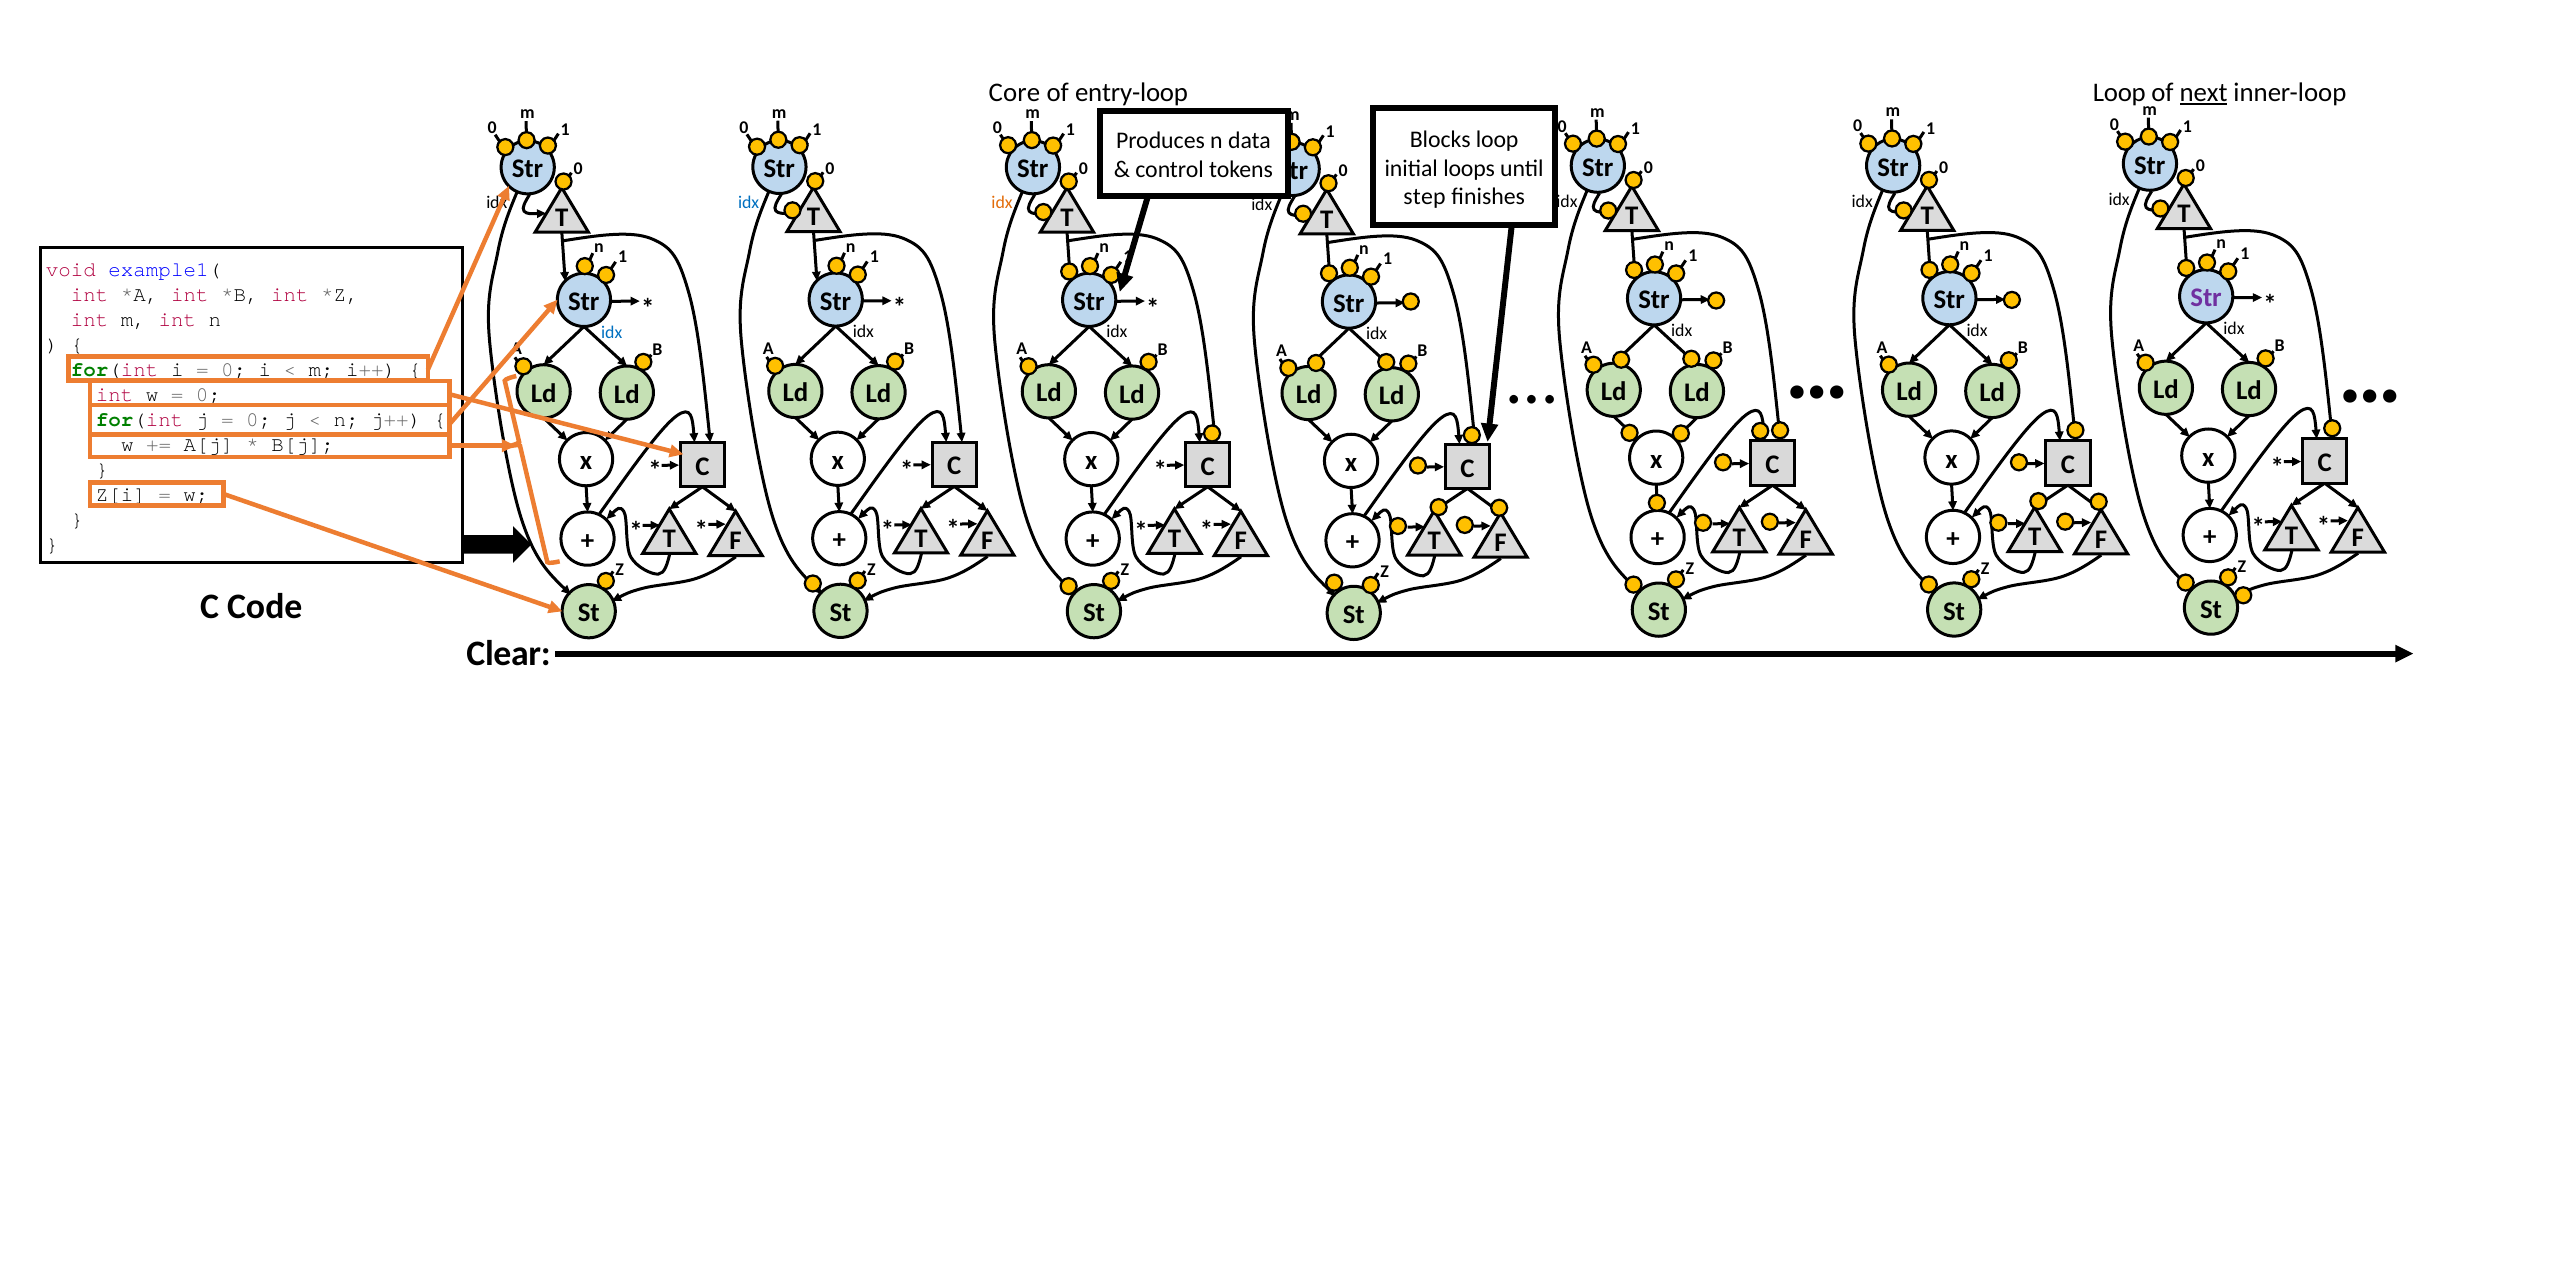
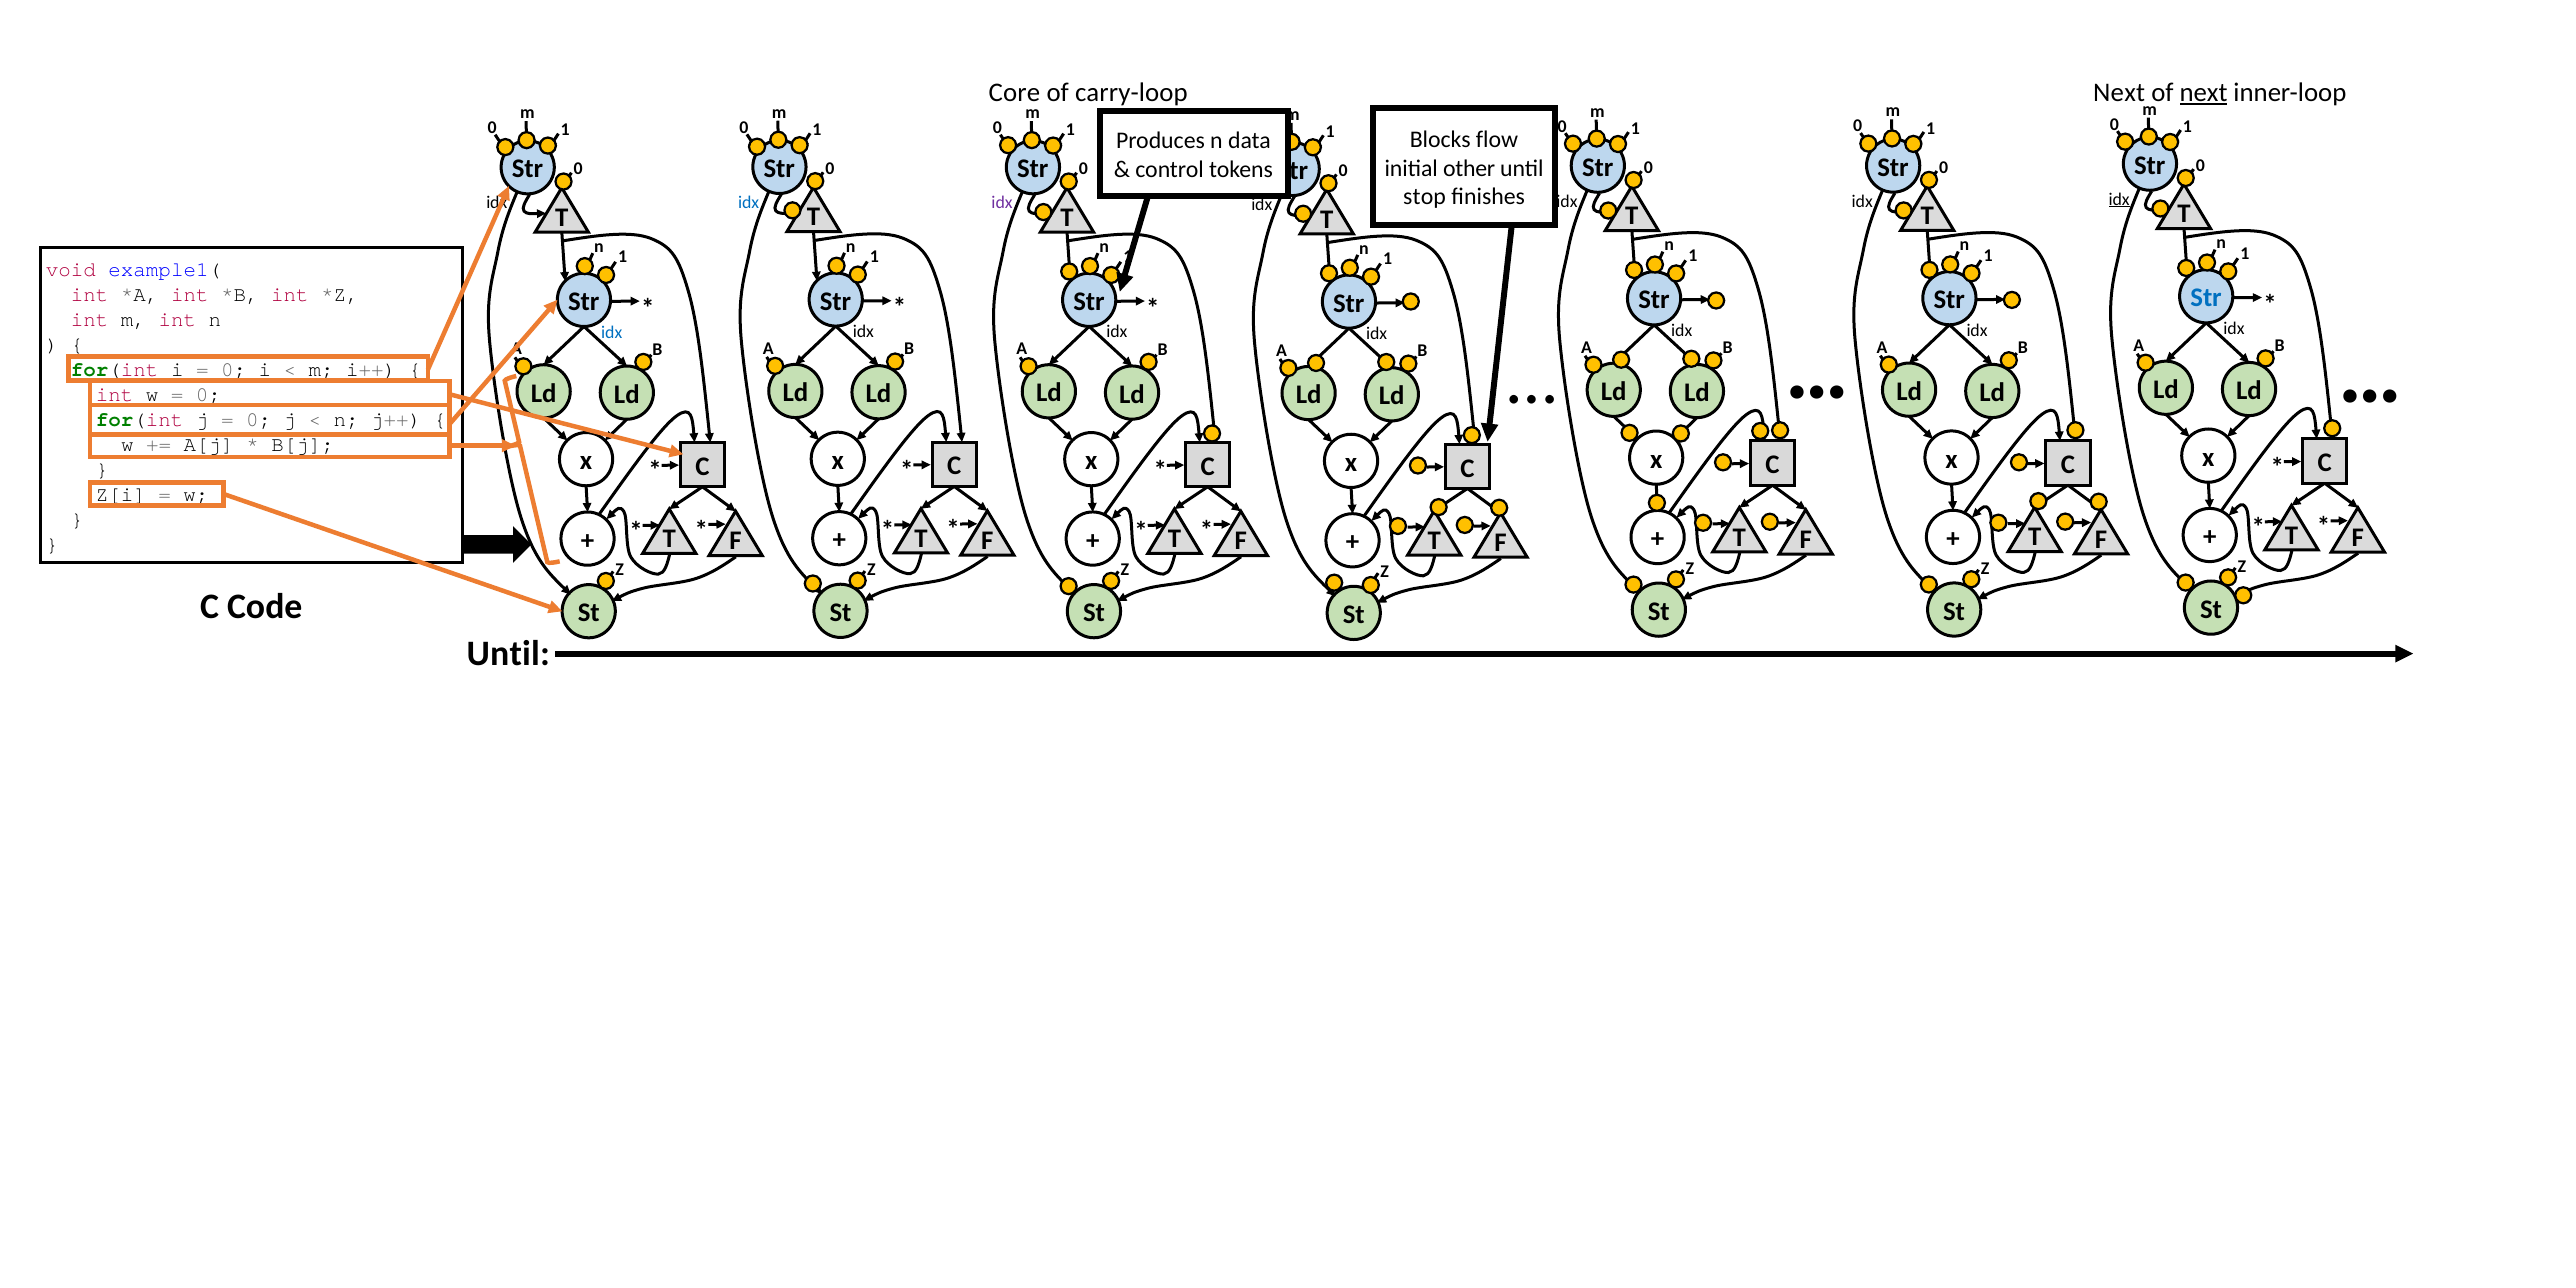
entry-loop: entry-loop -> carry-loop (1131, 93)
Loop: Loop -> Next (2119, 93)
Blocks loop: loop -> flow (1497, 140)
loops: loops -> other (1469, 168)
step: step -> stop (1425, 197)
idx underline: none -> present (2119, 199)
idx colour: orange -> purple (1002, 203)
Str colour: purple -> blue (2206, 298)
Clear: Clear -> Until (508, 654)
